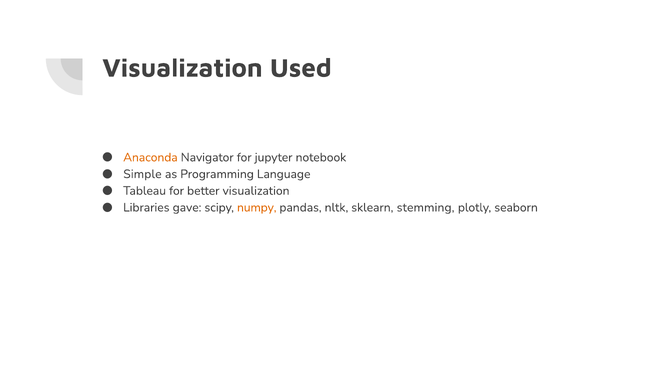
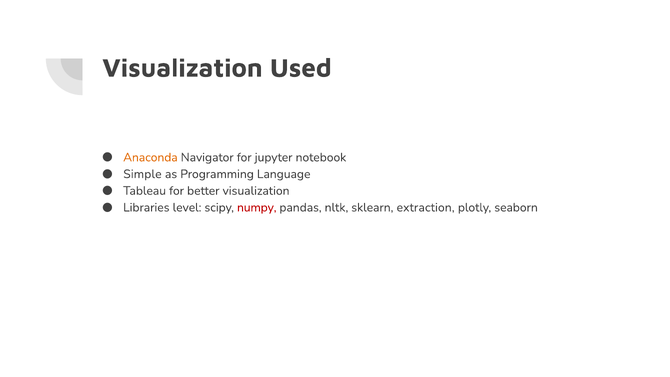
gave: gave -> level (187, 207)
numpy colour: orange -> red (257, 207)
stemming: stemming -> extraction (426, 207)
